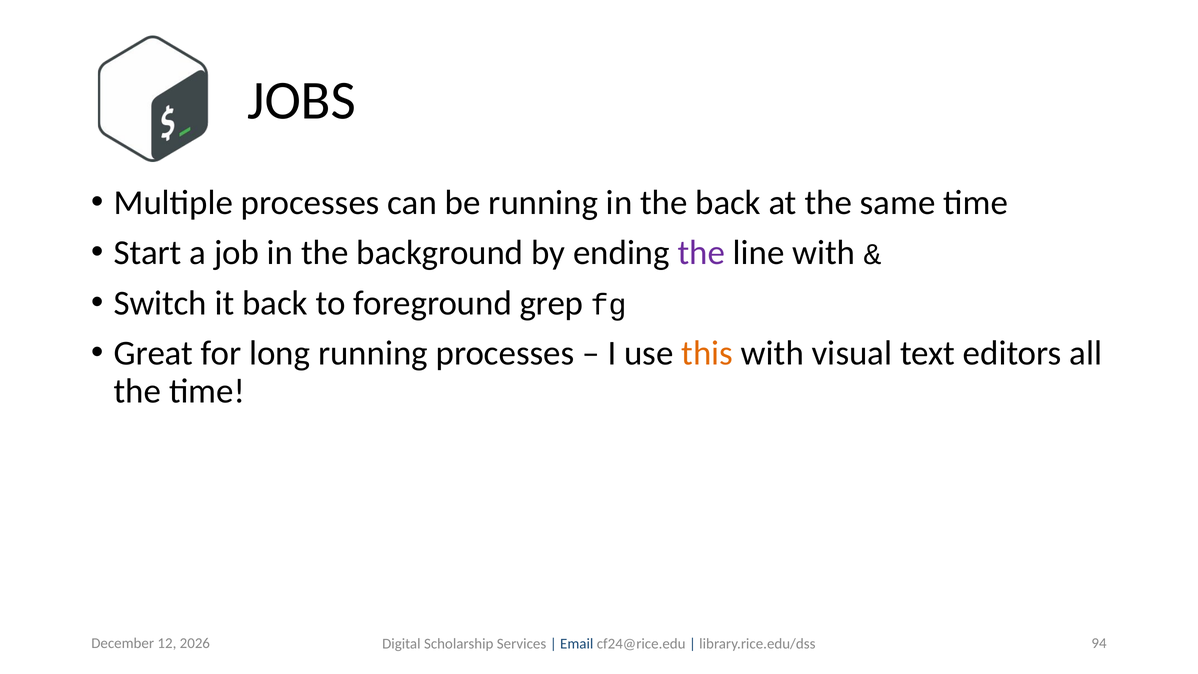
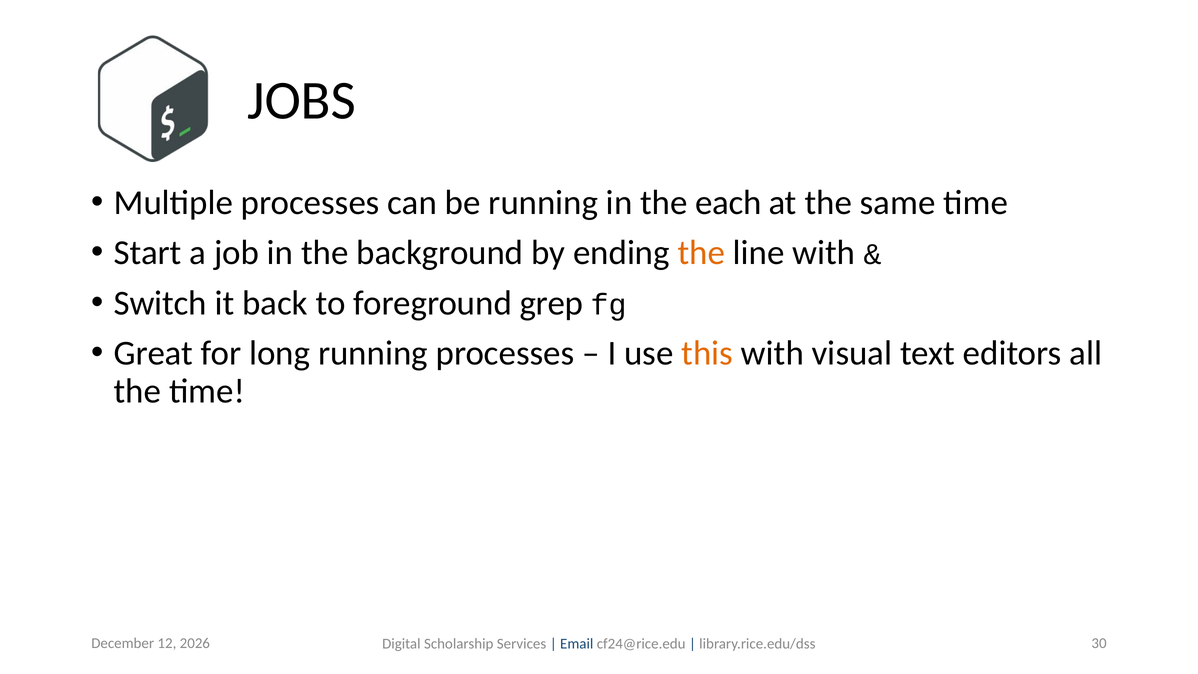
the back: back -> each (728, 203)
the colour: purple -> orange (701, 253)
94: 94 -> 30 (1099, 643)
